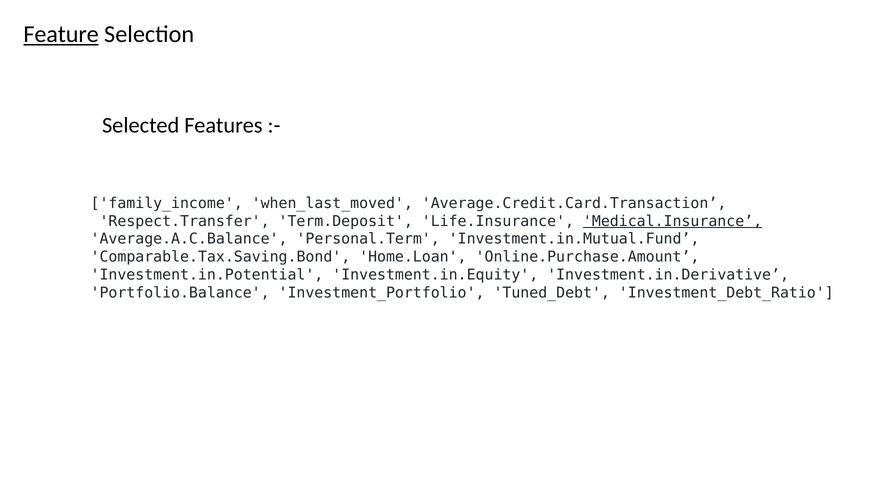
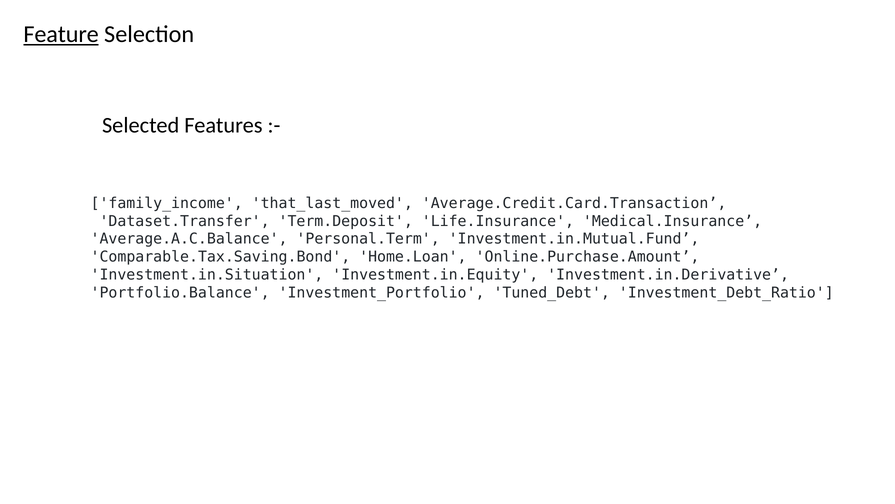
when_last_moved: when_last_moved -> that_last_moved (332, 203)
Respect.Transfer: Respect.Transfer -> Dataset.Transfer (185, 221)
Medical.Insurance underline: present -> none (673, 221)
Investment.in.Potential: Investment.in.Potential -> Investment.in.Situation (207, 275)
